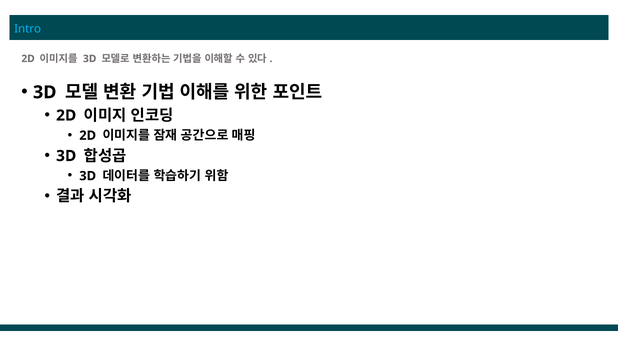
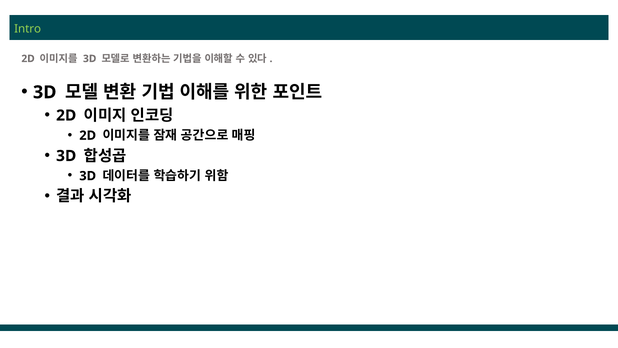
Intro colour: light blue -> light green (28, 29)
